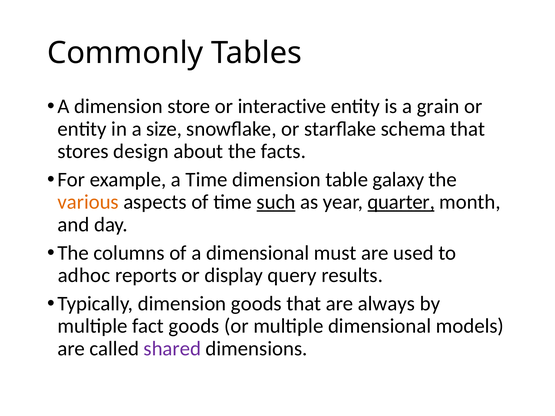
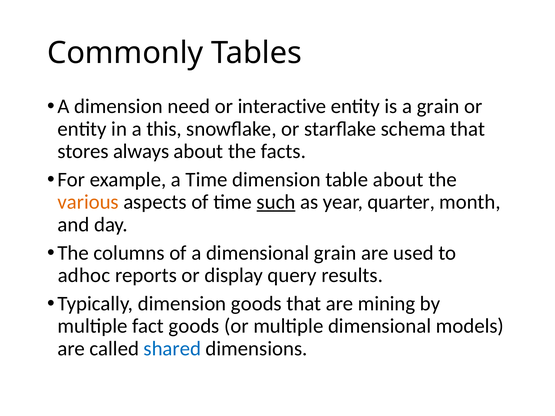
store: store -> need (189, 106)
size: size -> this (164, 129)
design: design -> always (141, 151)
table galaxy: galaxy -> about (398, 180)
quarter underline: present -> none (401, 202)
dimensional must: must -> grain (335, 253)
always: always -> mining (387, 304)
shared colour: purple -> blue (172, 349)
